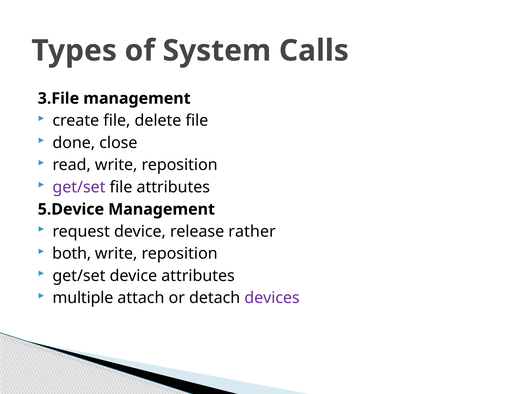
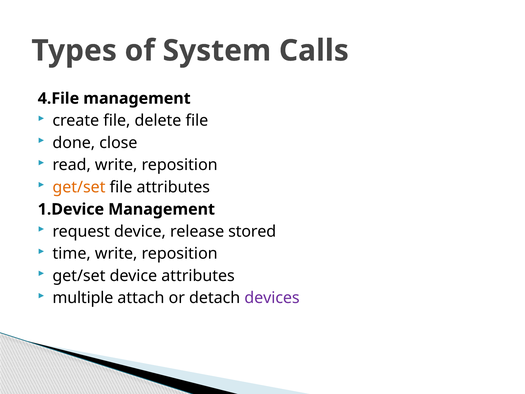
3.File: 3.File -> 4.File (58, 98)
get/set colour: purple -> orange (79, 187)
5.Device: 5.Device -> 1.Device (71, 209)
rather: rather -> stored (252, 231)
both: both -> time (72, 253)
